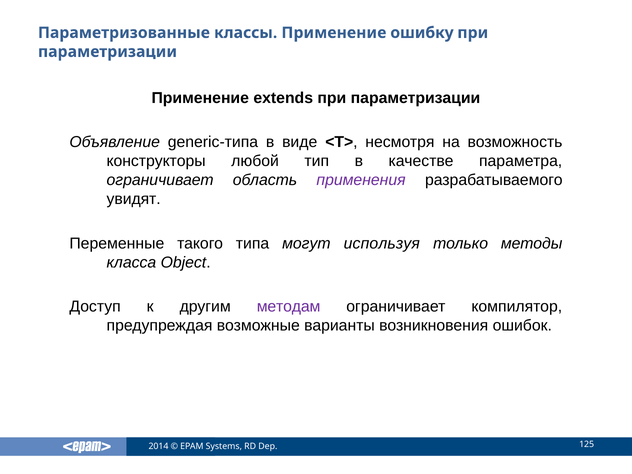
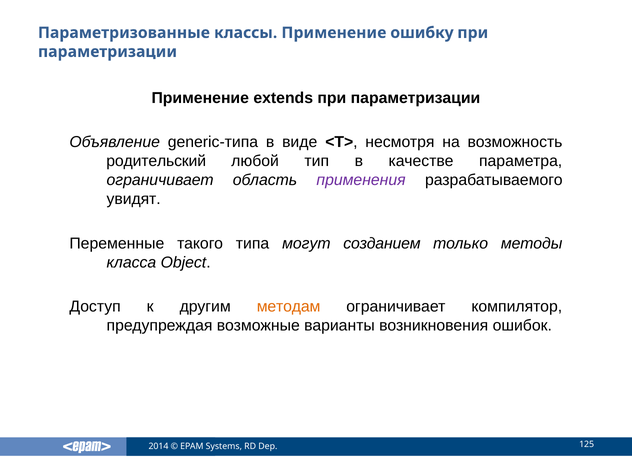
конструкторы: конструкторы -> родительский (156, 161)
используя: используя -> созданием (382, 243)
методам colour: purple -> orange (289, 307)
